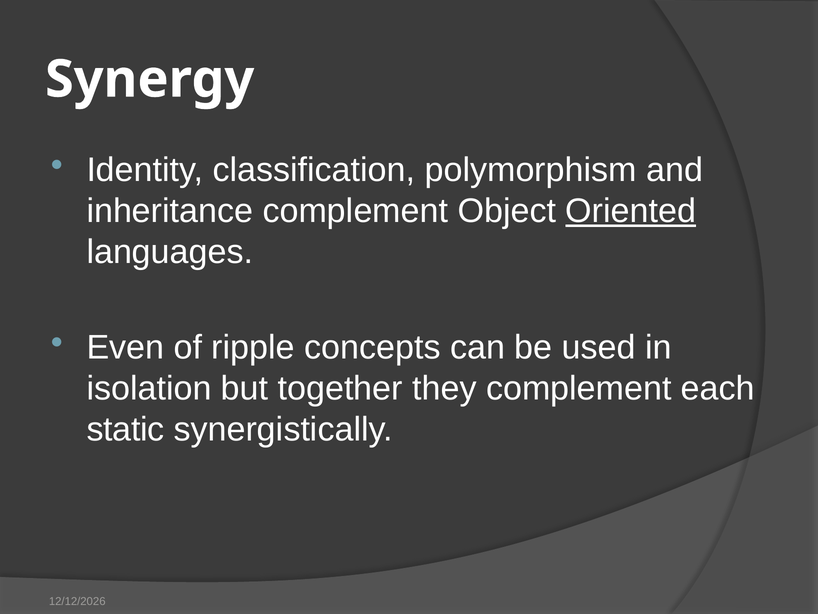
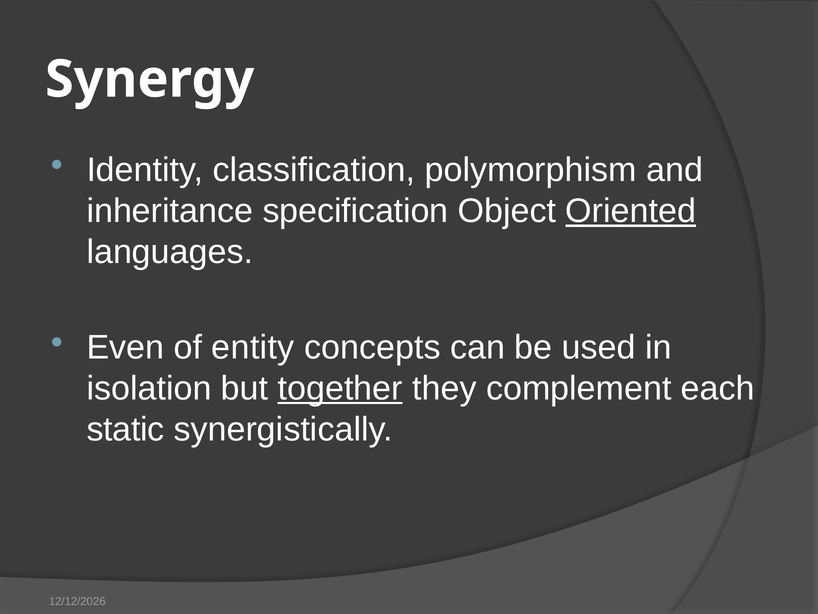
inheritance complement: complement -> specification (355, 211)
ripple: ripple -> entity (253, 347)
together underline: none -> present (340, 388)
